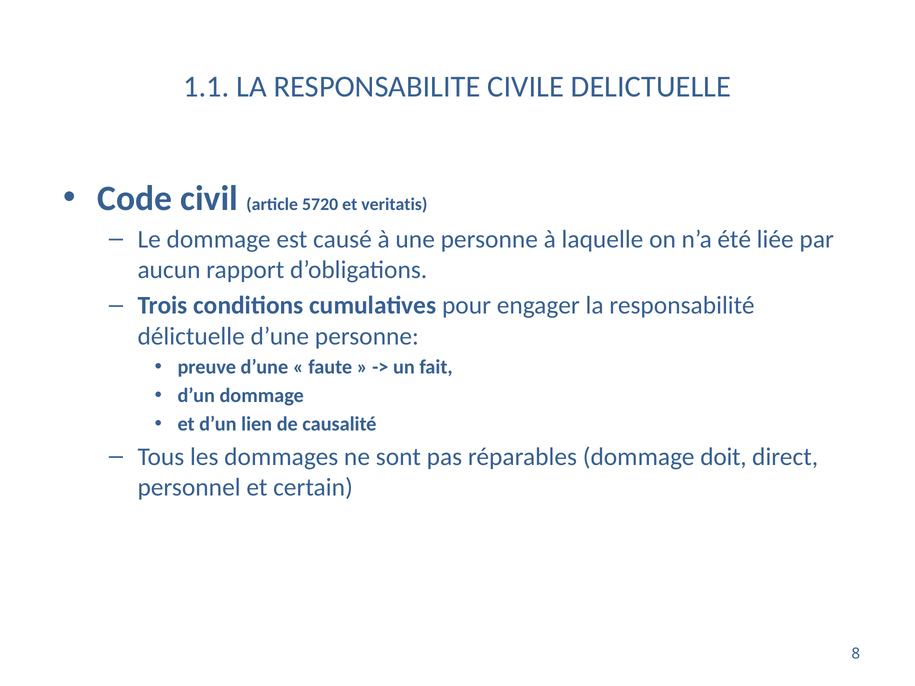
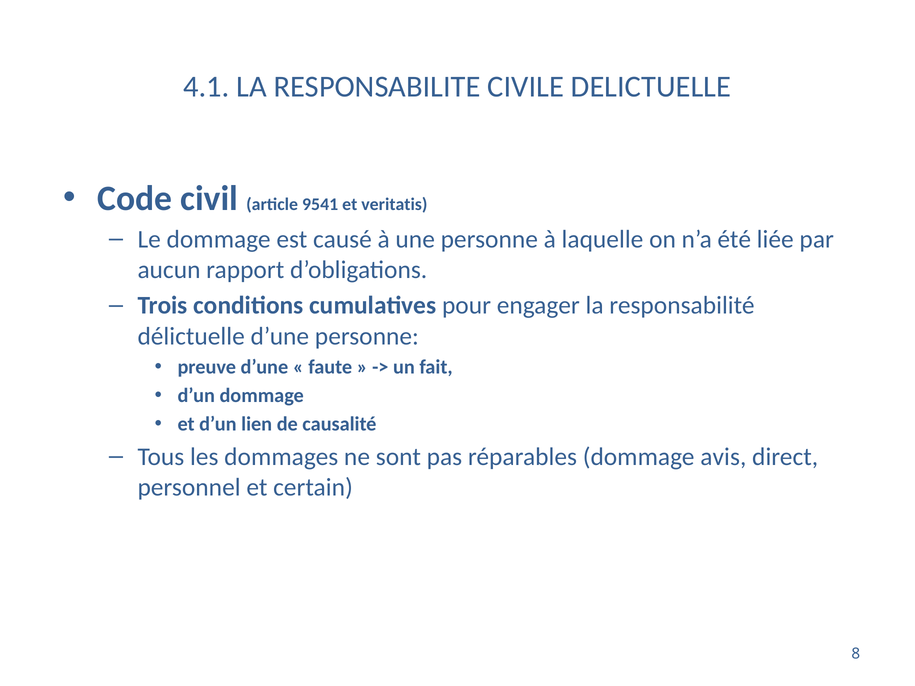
1.1: 1.1 -> 4.1 (206, 87)
5720: 5720 -> 9541 (320, 204)
doit: doit -> avis (723, 457)
